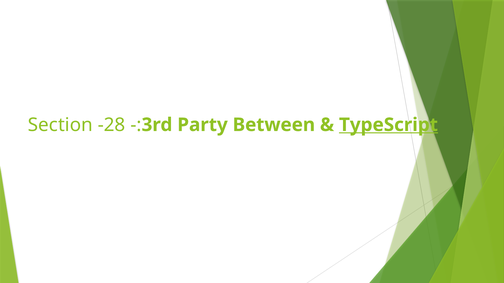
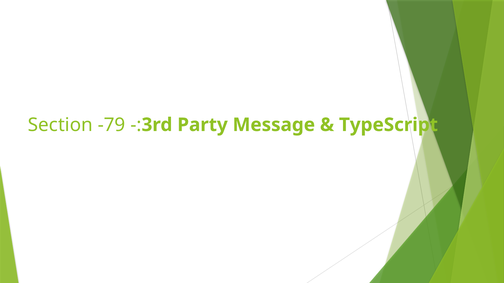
-28: -28 -> -79 (112, 125)
Between: Between -> Message (274, 125)
TypeScript underline: present -> none (388, 125)
